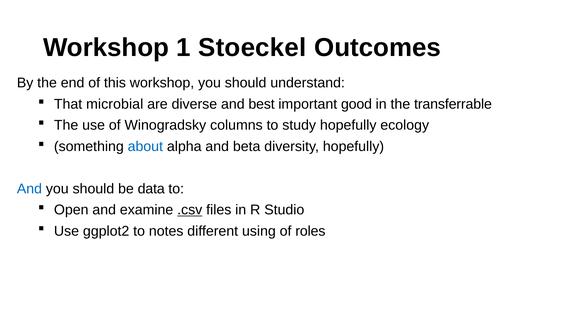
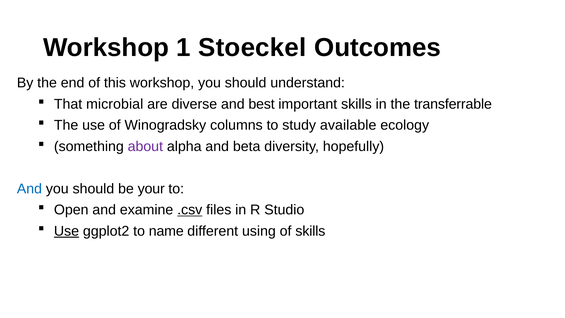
important good: good -> skills (356, 104)
study hopefully: hopefully -> available (348, 125)
about colour: blue -> purple (145, 146)
data: data -> your (151, 189)
Use underline: none -> present (67, 231)
notes: notes -> name (166, 231)
of roles: roles -> skills (310, 231)
